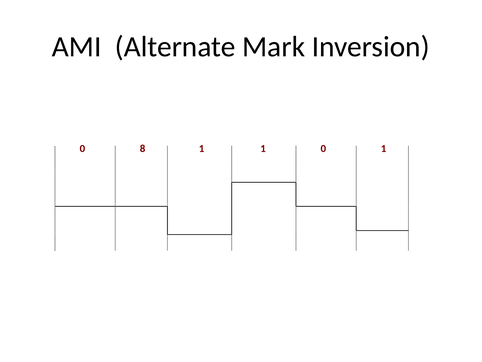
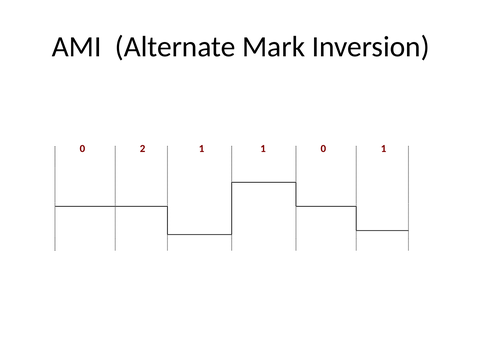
8: 8 -> 2 (143, 149)
